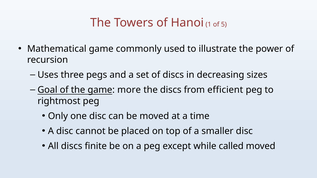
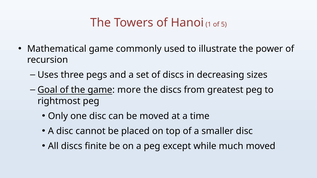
efficient: efficient -> greatest (225, 90)
called: called -> much (231, 146)
